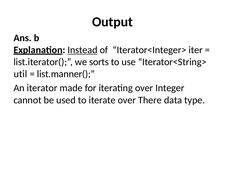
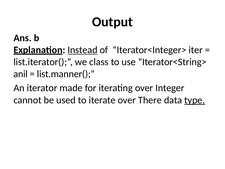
sorts: sorts -> class (99, 62)
util: util -> anil (21, 74)
type underline: none -> present (195, 100)
